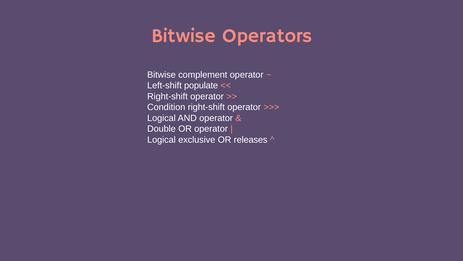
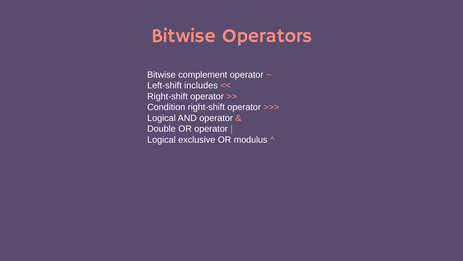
populate: populate -> includes (201, 85)
releases: releases -> modulus (251, 140)
